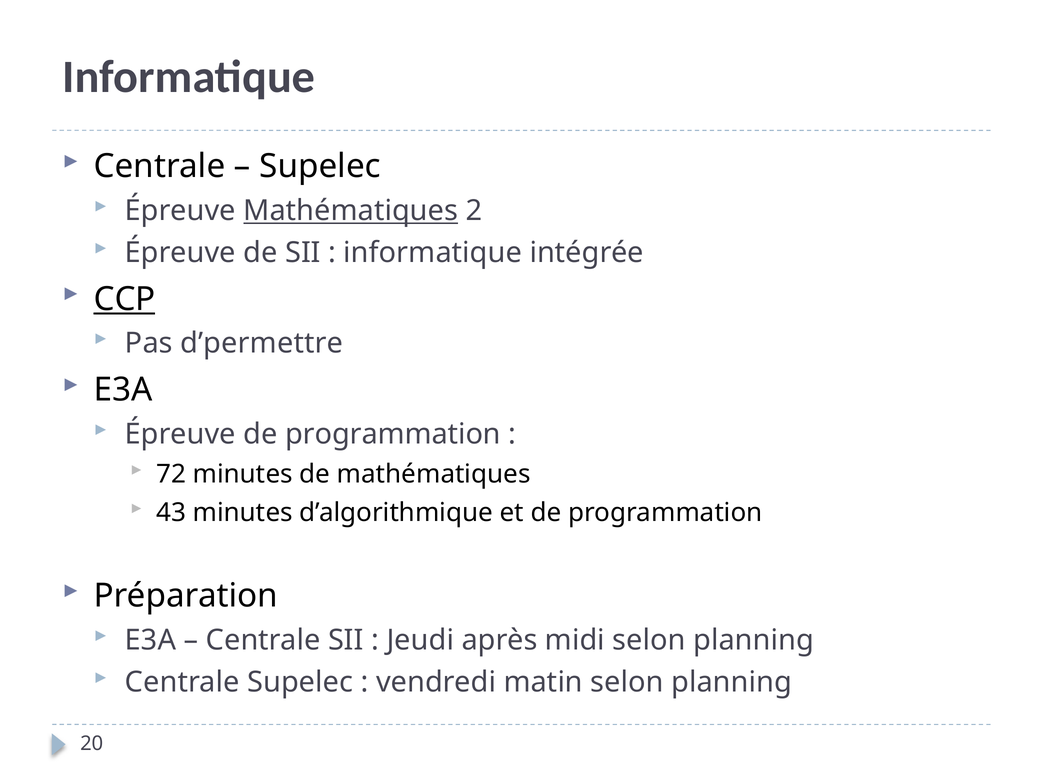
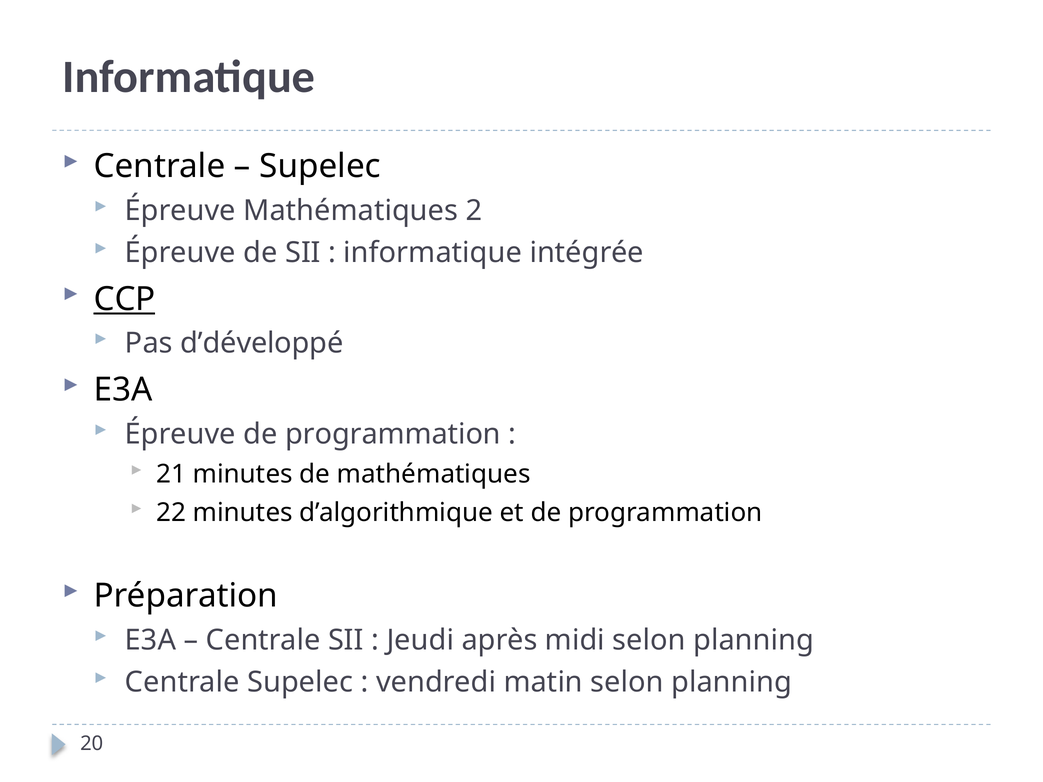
Mathématiques underline: present -> none (351, 211)
d’permettre: d’permettre -> d’développé (262, 343)
72: 72 -> 21 (171, 474)
43: 43 -> 22 (171, 513)
